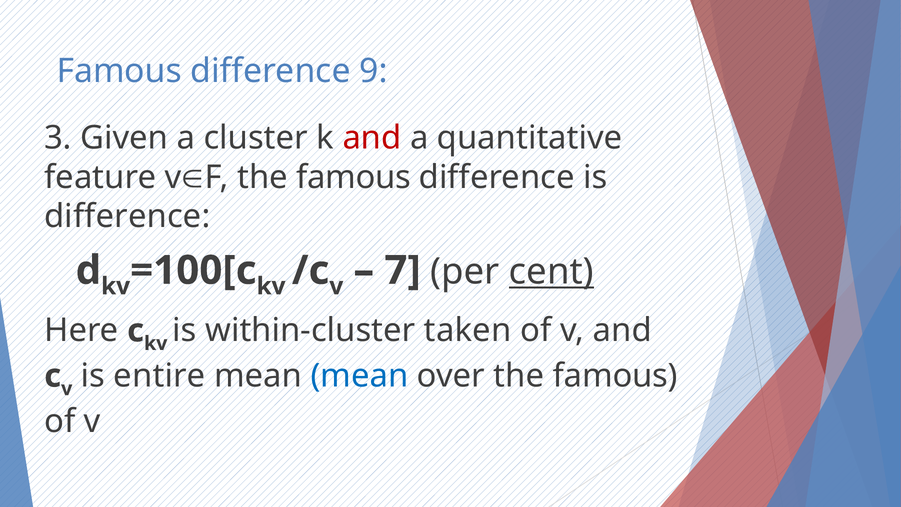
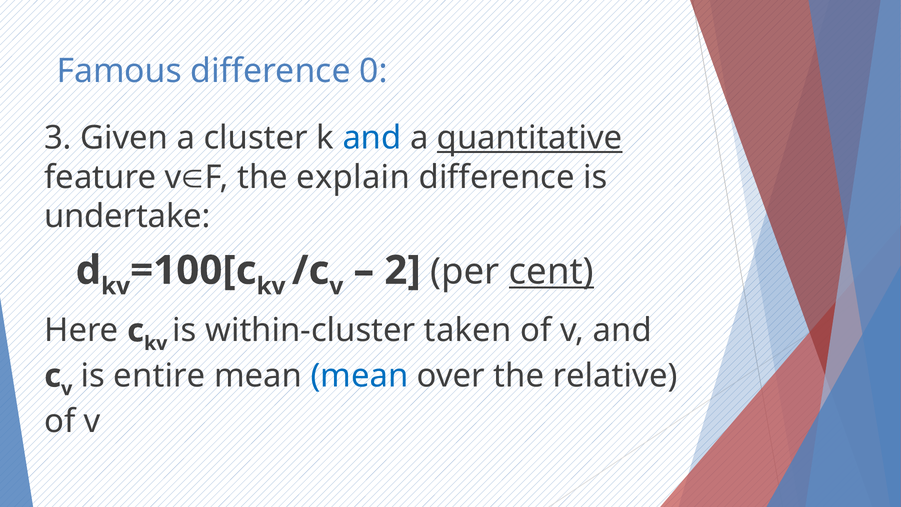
9: 9 -> 0 (374, 71)
and colour: red -> blue (372, 138)
quantitative underline: none -> present (530, 138)
famous: famous -> explain (353, 177)
difference: difference -> undertake (127, 217)
7: 7 -> 2 (403, 270)
over the famous: famous -> relative (615, 376)
